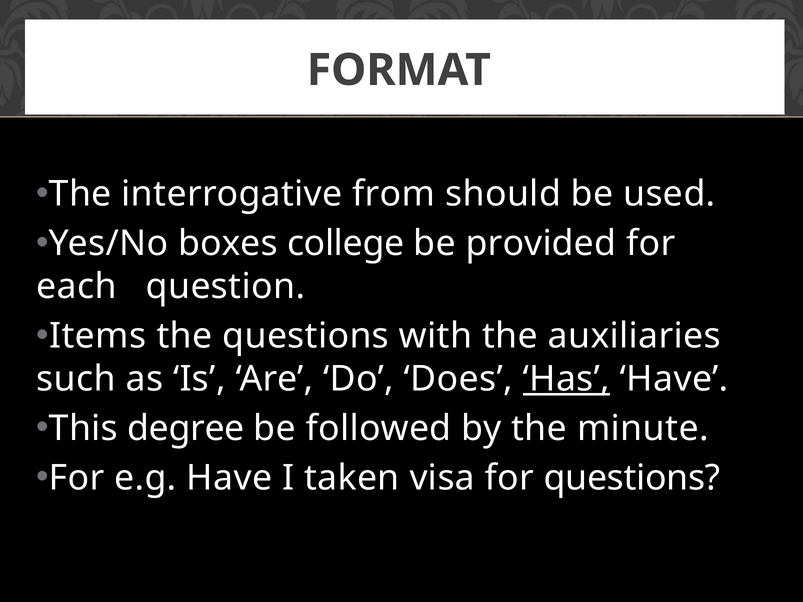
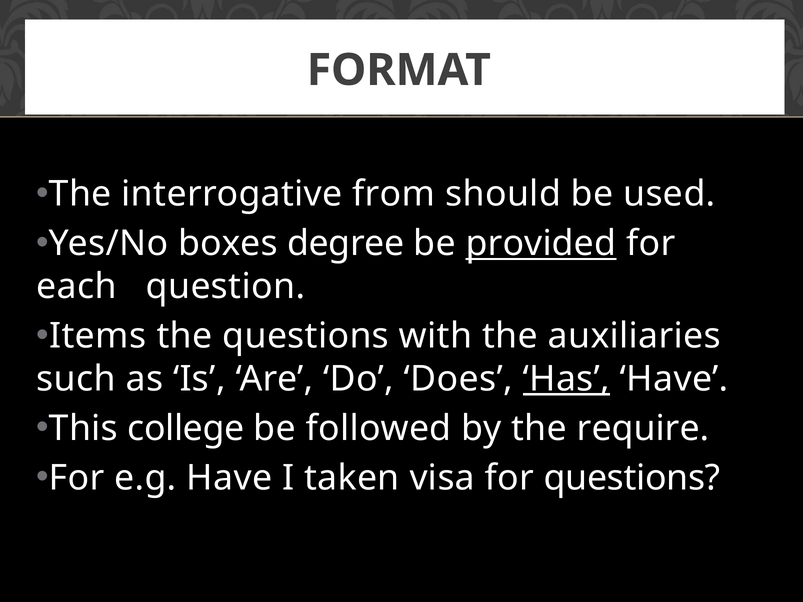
college: college -> degree (346, 244)
provided underline: none -> present (541, 244)
degree: degree -> college (186, 429)
minute: minute -> require (643, 429)
